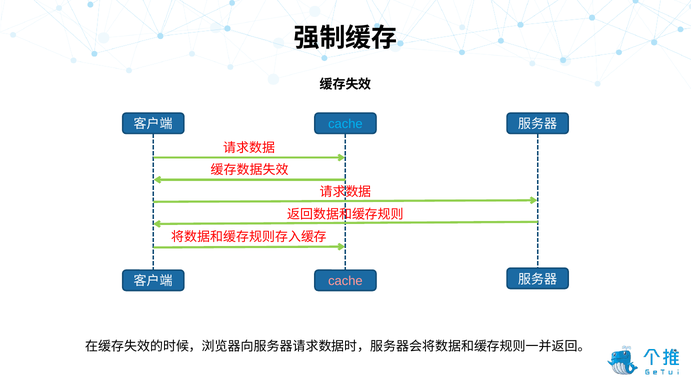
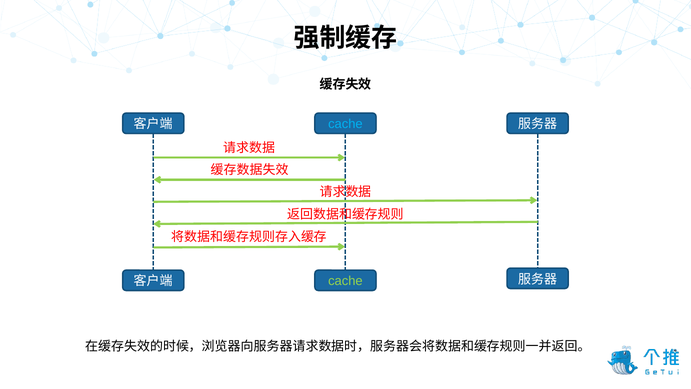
cache colour: pink -> light green (345, 281)
